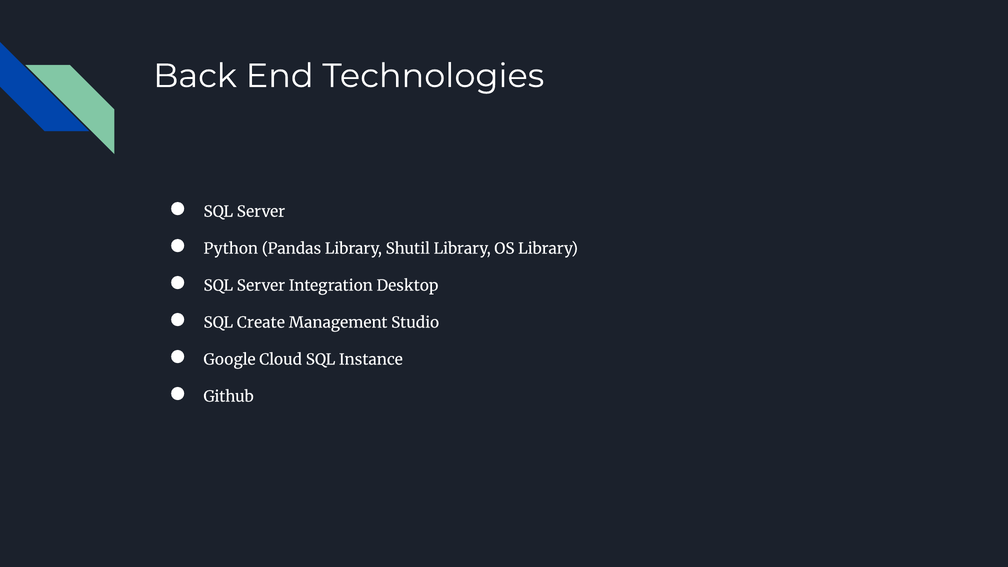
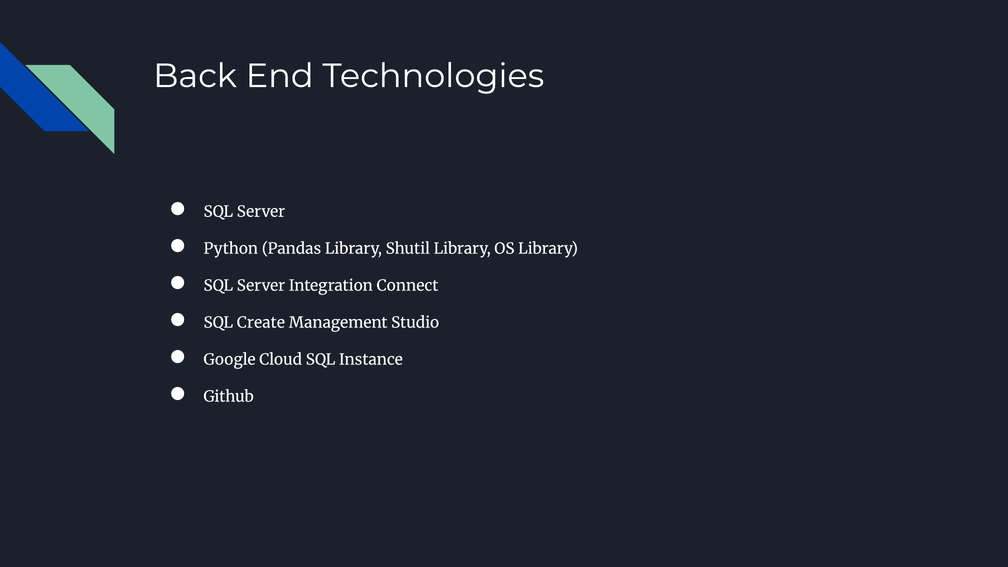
Desktop: Desktop -> Connect (407, 286)
